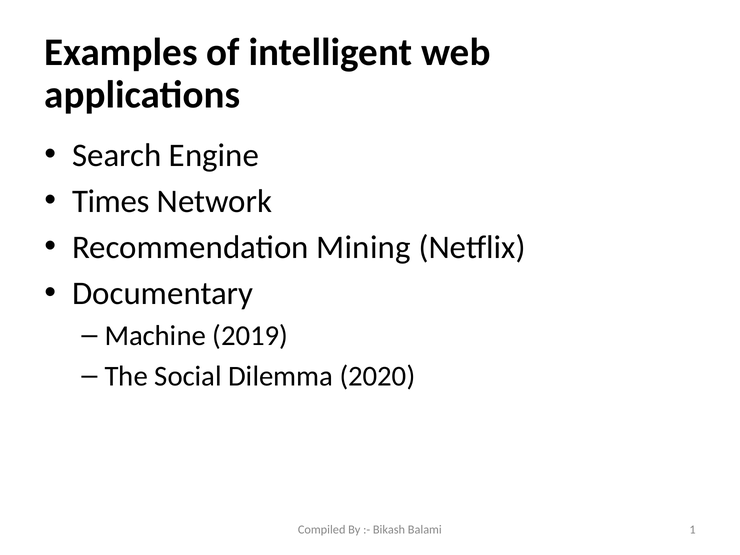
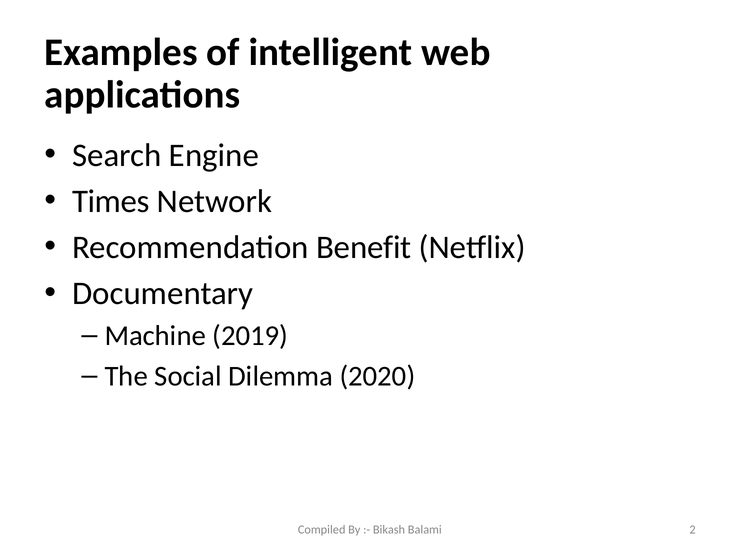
Mining: Mining -> Benefit (364, 247)
1: 1 -> 2 (693, 530)
